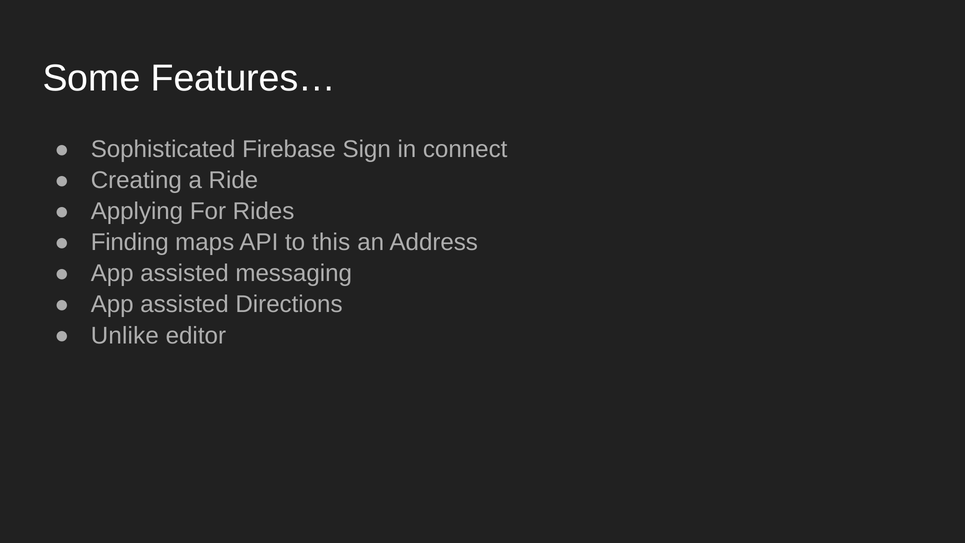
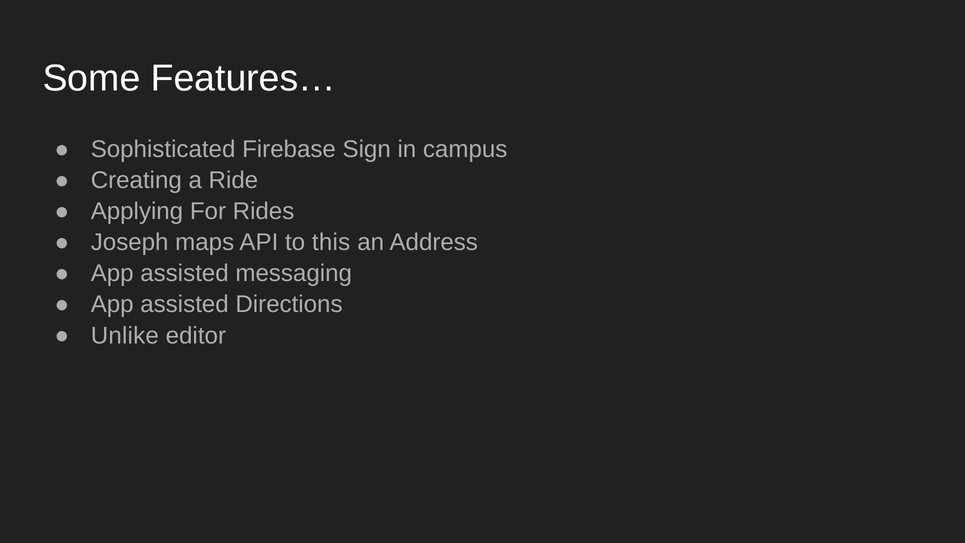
connect: connect -> campus (465, 149)
Finding: Finding -> Joseph (130, 242)
